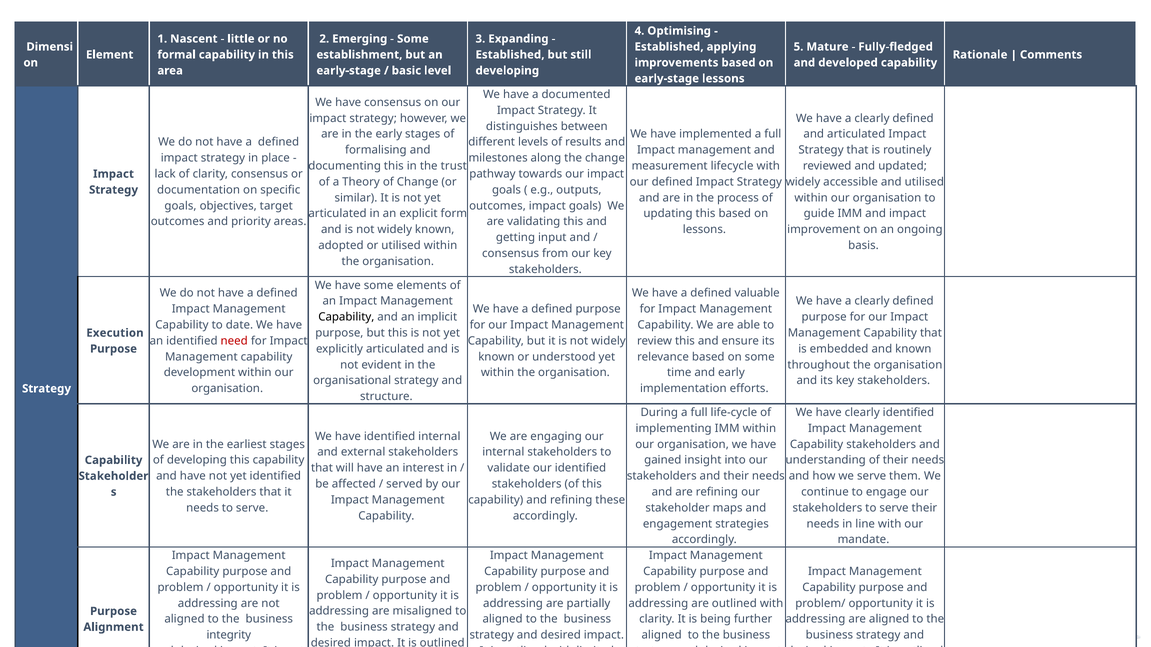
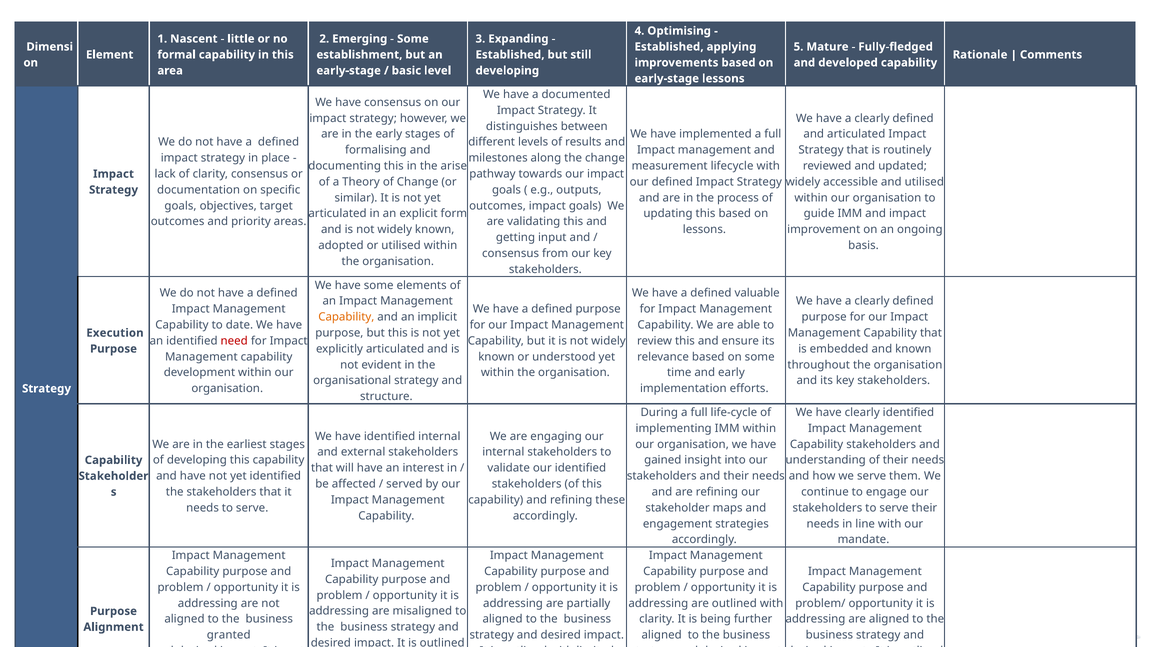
trust: trust -> arise (454, 166)
Capability colour: black -> orange (346, 317)
integrity: integrity -> granted (229, 635)
